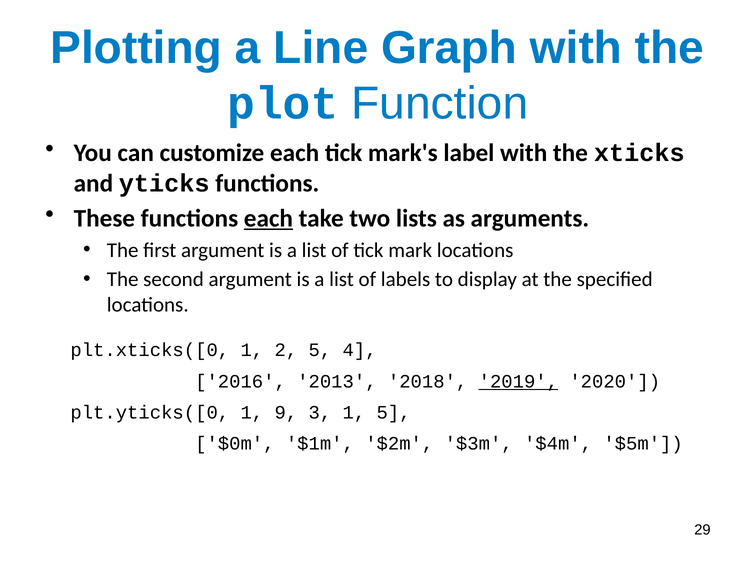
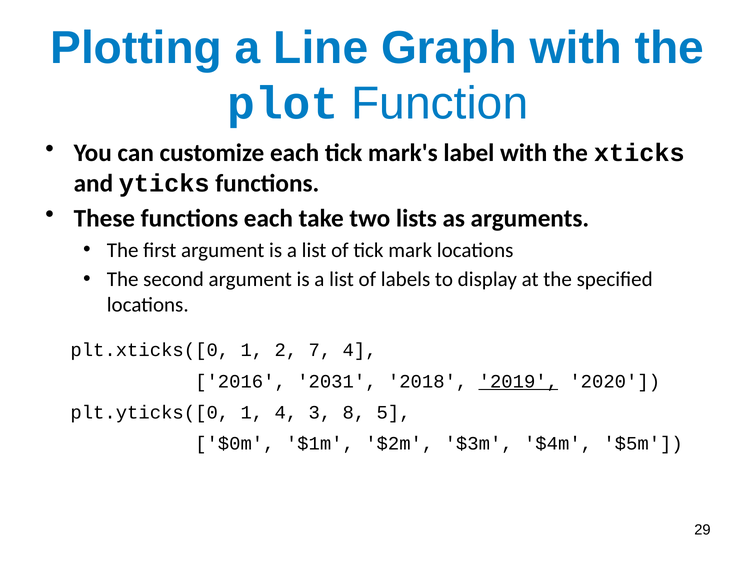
each underline: present -> none (268, 218)
2 5: 5 -> 7 (320, 350)
2013: 2013 -> 2031 (337, 381)
1 9: 9 -> 4 (286, 412)
3 1: 1 -> 8 (354, 412)
